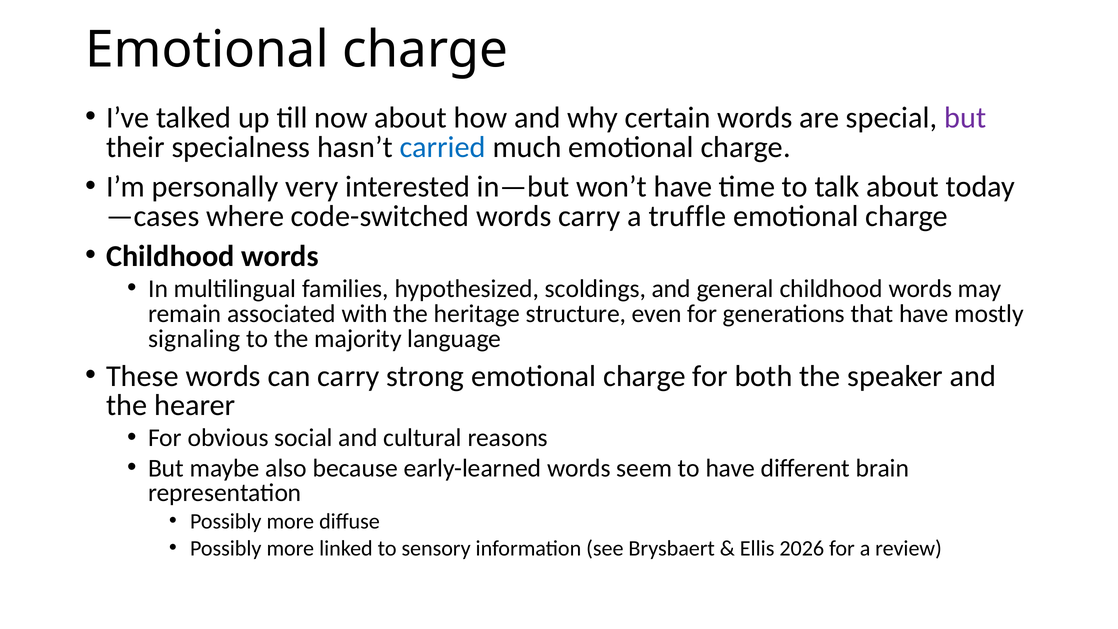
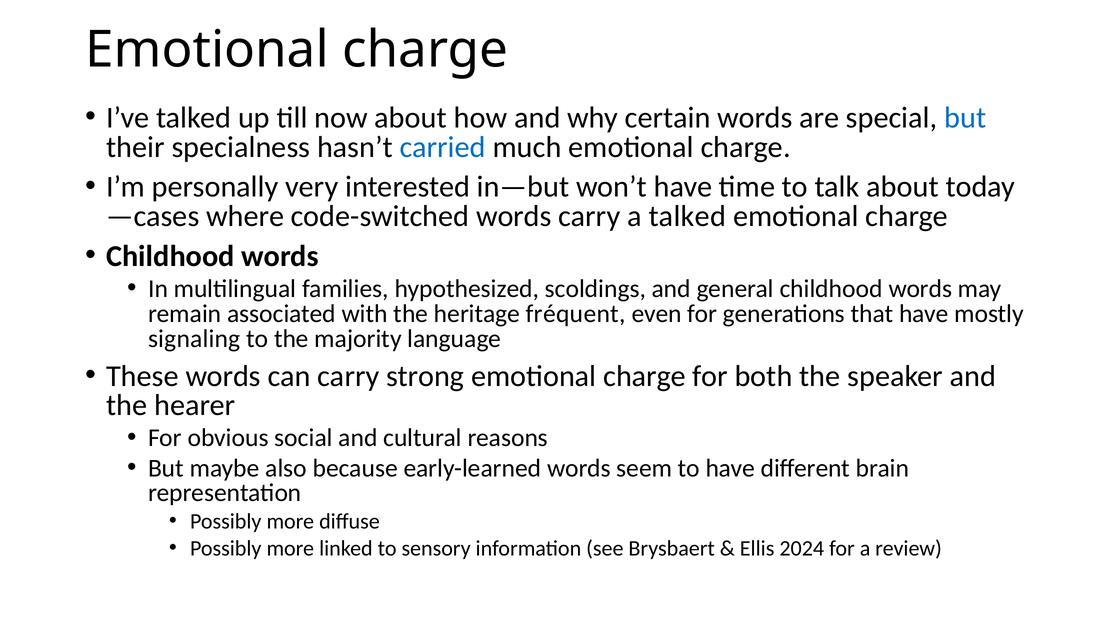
but colour: purple -> blue (965, 118)
a truffle: truffle -> talked (687, 216)
structure: structure -> fréquent (576, 314)
2026: 2026 -> 2024 (802, 548)
